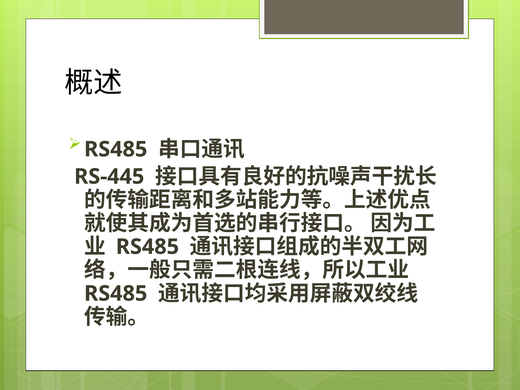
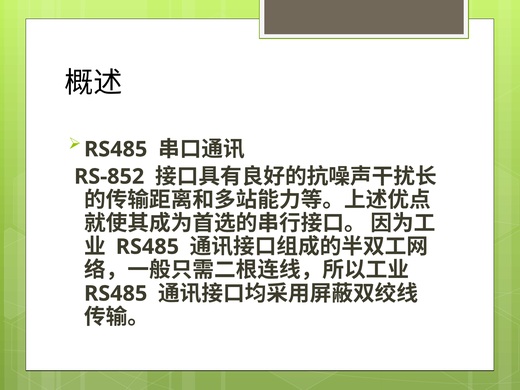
RS-445: RS-445 -> RS-852 (109, 177)
